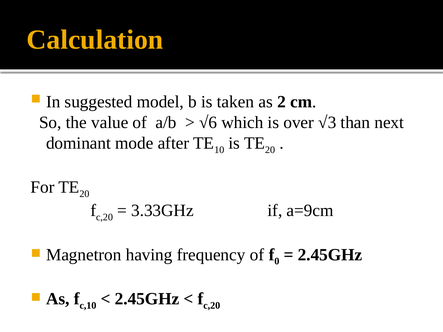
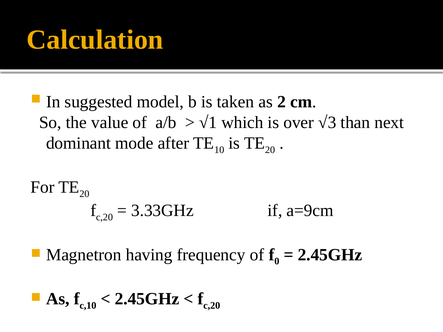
√6: √6 -> √1 (208, 123)
